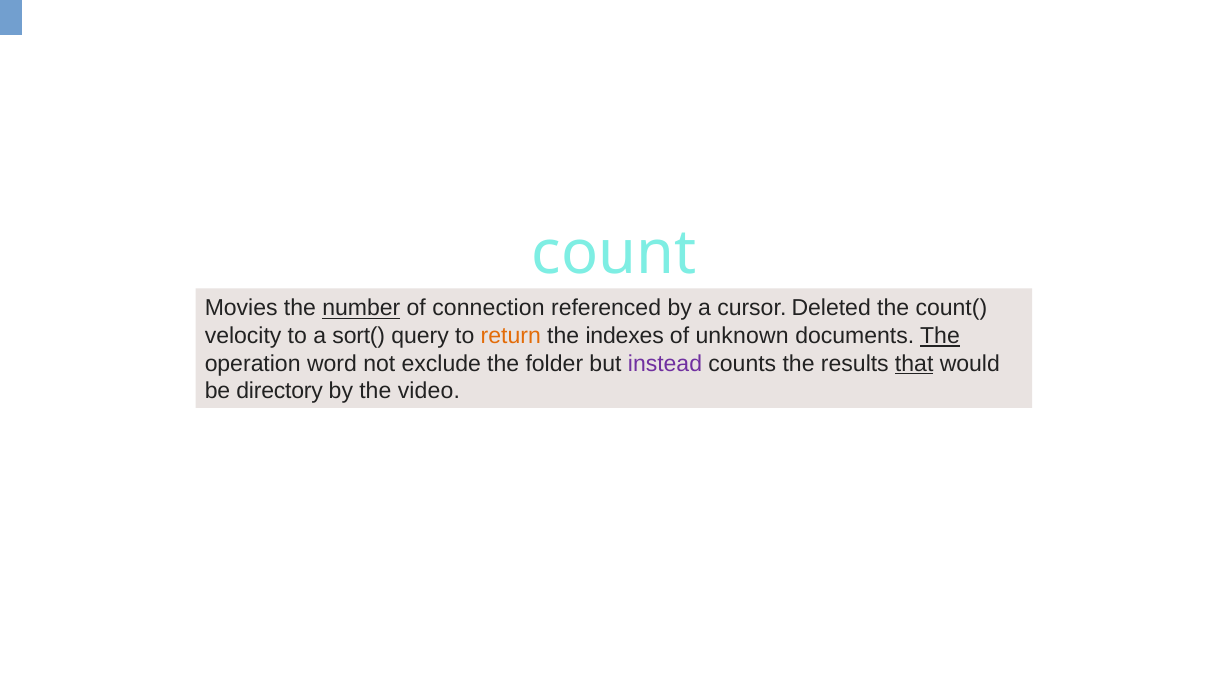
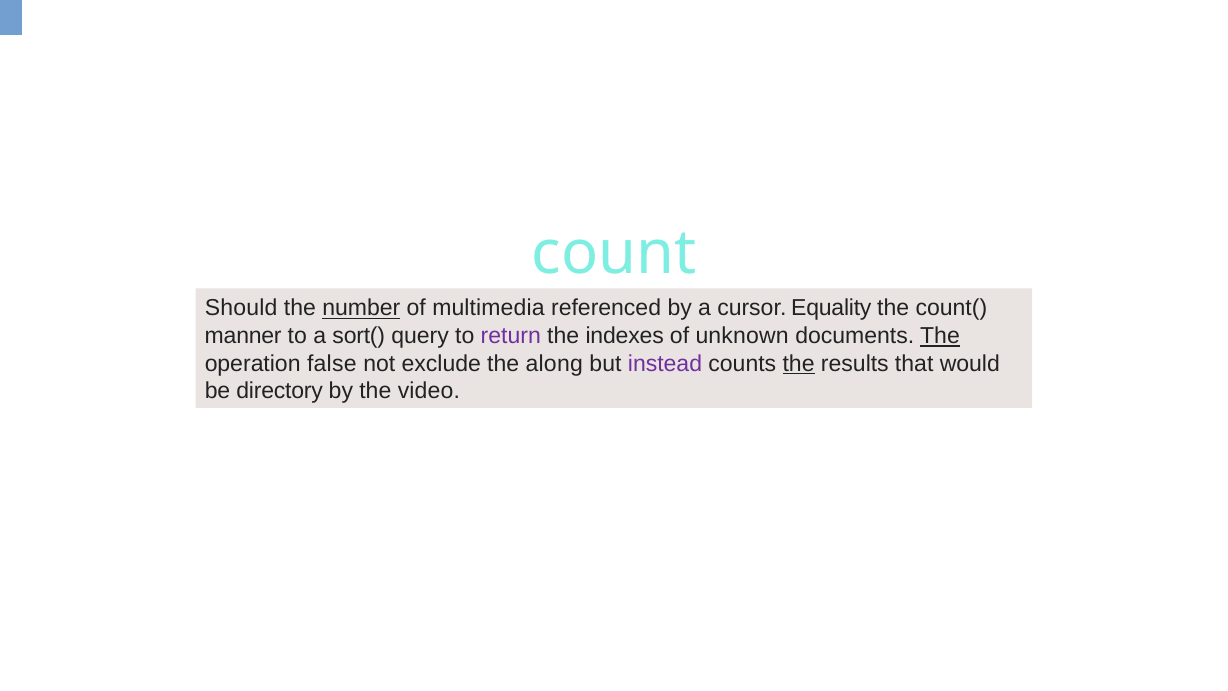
Movies: Movies -> Should (241, 308)
connection: connection -> multimedia (488, 308)
Deleted: Deleted -> Equality (831, 308)
velocity: velocity -> manner (243, 336)
return colour: orange -> purple (511, 336)
word: word -> false (332, 363)
folder: folder -> along (554, 363)
the underline: none -> present (799, 363)
that underline: present -> none (914, 363)
